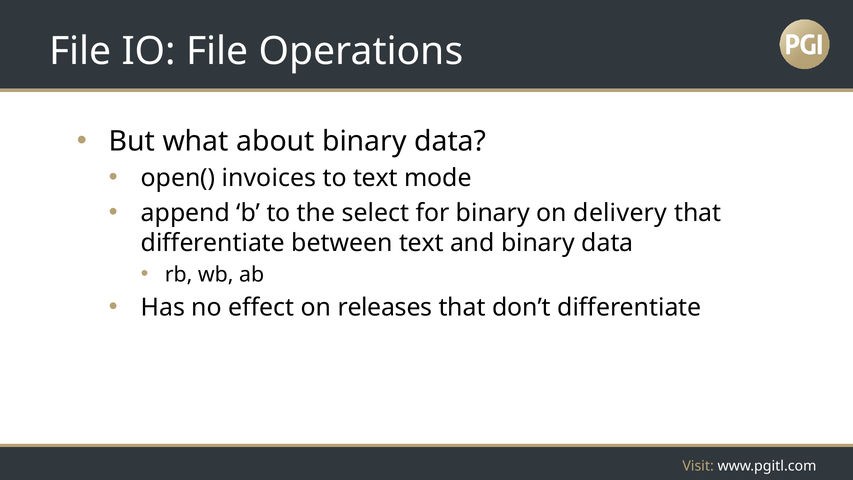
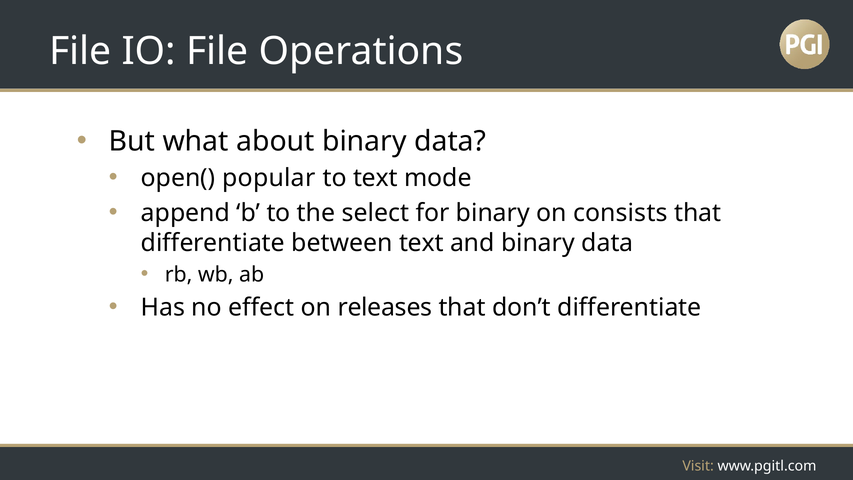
invoices: invoices -> popular (269, 178)
delivery: delivery -> consists (620, 213)
